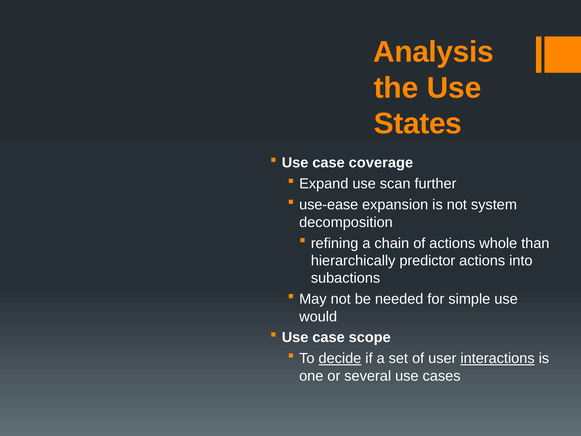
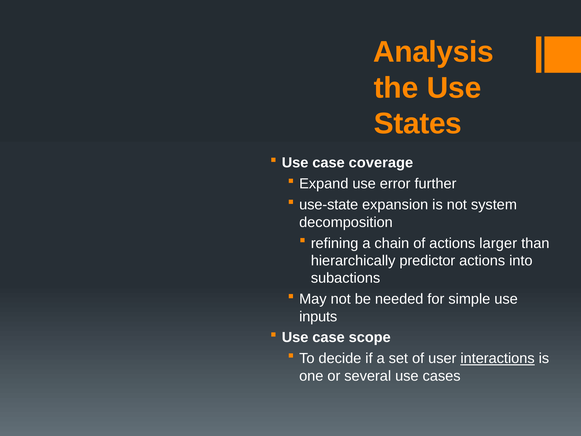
scan: scan -> error (395, 184)
use-ease: use-ease -> use-state (329, 205)
whole: whole -> larger (498, 243)
would: would -> inputs (318, 316)
decide underline: present -> none (340, 358)
